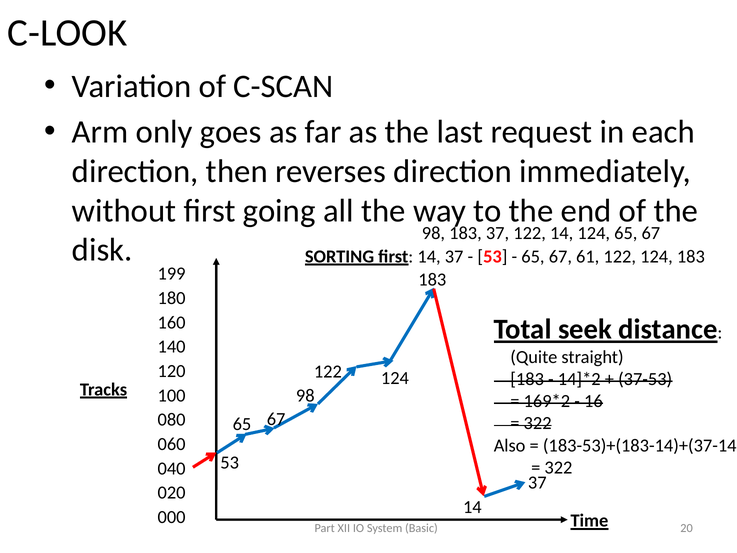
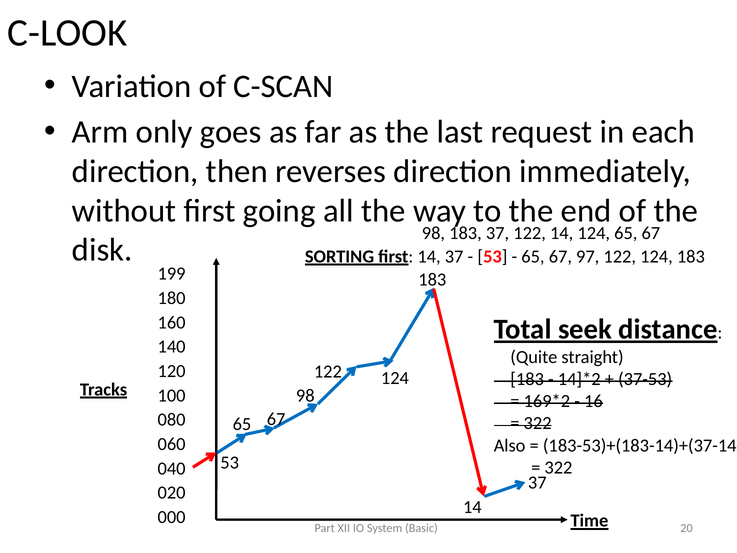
61: 61 -> 97 (588, 256)
